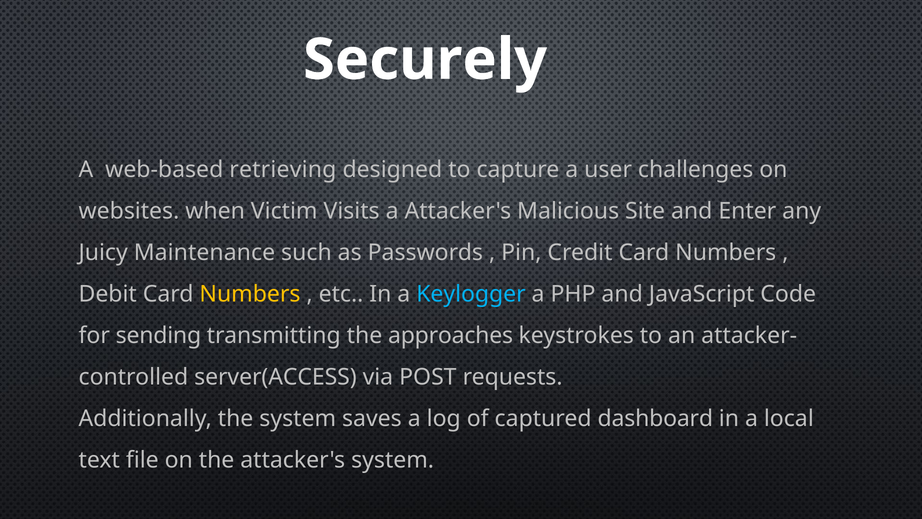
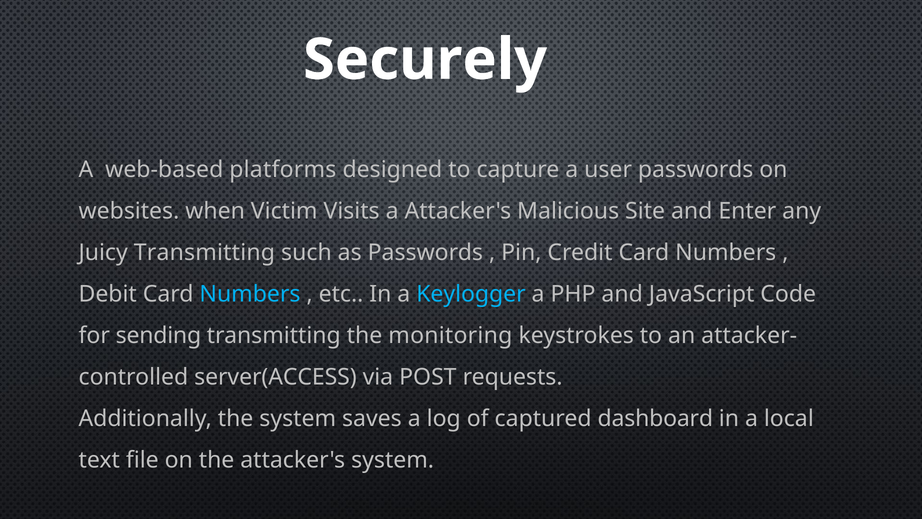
retrieving: retrieving -> platforms (283, 169)
user challenges: challenges -> passwords (696, 169)
Juicy Maintenance: Maintenance -> Transmitting (204, 252)
Numbers colour: yellow -> light blue (250, 294)
approaches: approaches -> monitoring (450, 335)
